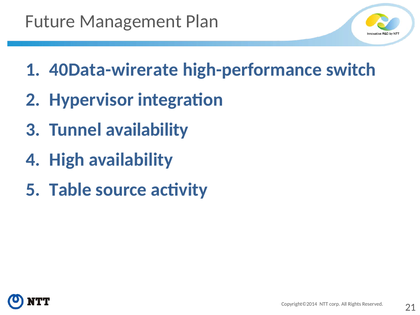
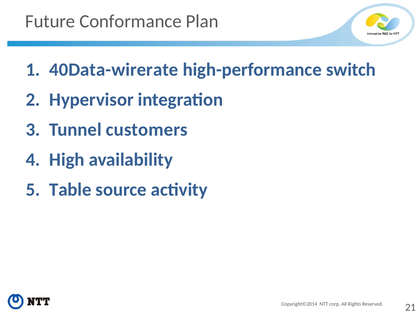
Management: Management -> Conformance (131, 21)
Tunnel availability: availability -> customers (147, 130)
